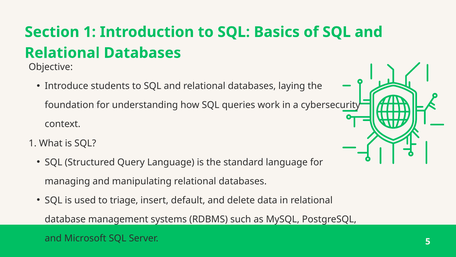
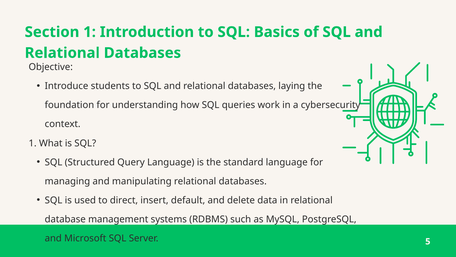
triage: triage -> direct (124, 200)
